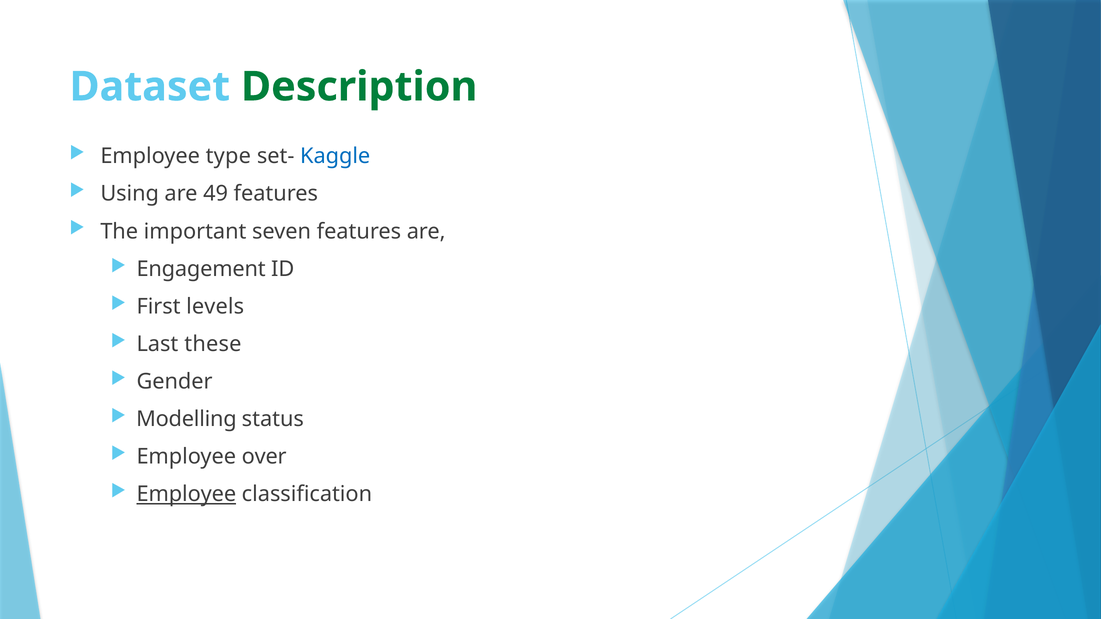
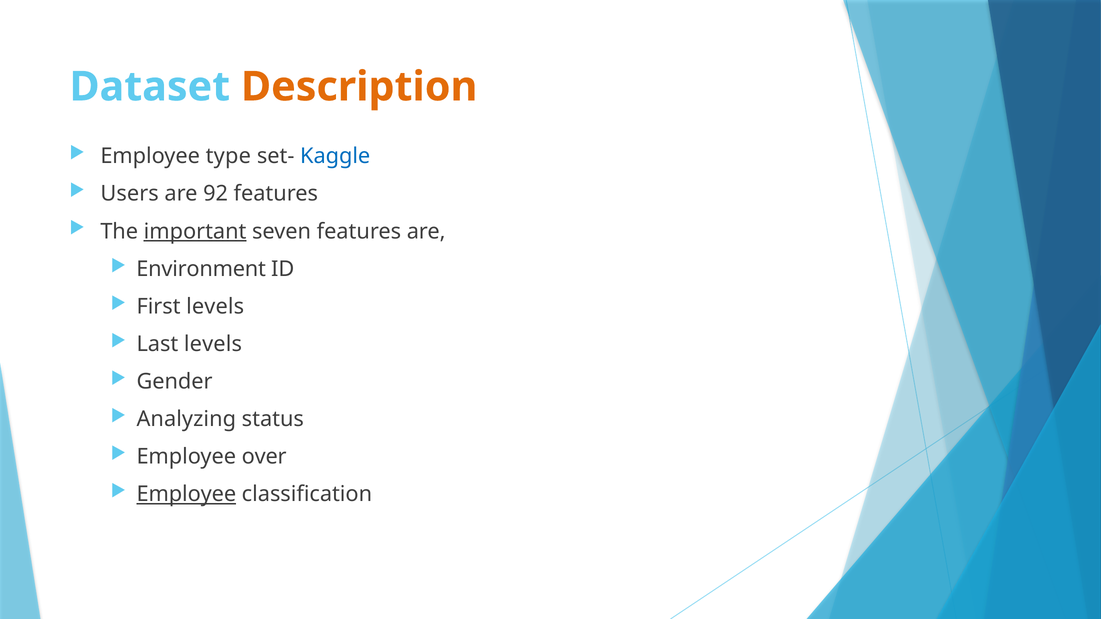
Description colour: green -> orange (359, 87)
Using: Using -> Users (130, 194)
49: 49 -> 92 (216, 194)
important underline: none -> present (195, 231)
Engagement: Engagement -> Environment (201, 269)
Last these: these -> levels (213, 344)
Modelling: Modelling -> Analyzing (186, 419)
